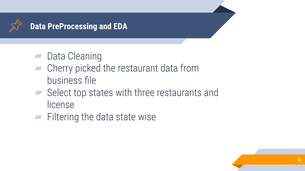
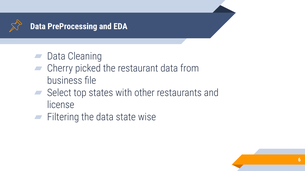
three: three -> other (144, 93)
